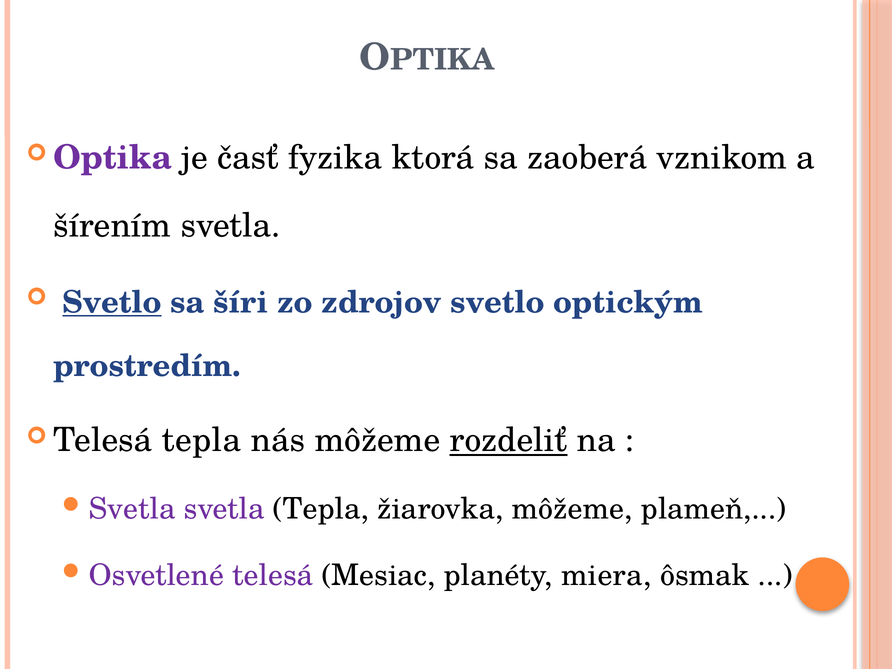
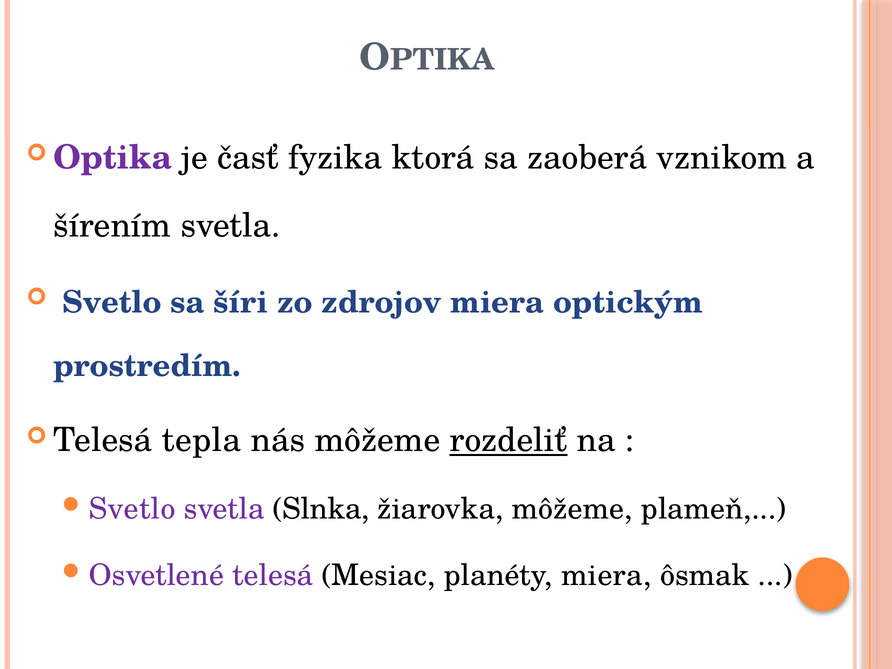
Svetlo underline: present -> none (112, 302)
zdrojov svetlo: svetlo -> miera (497, 302)
Svetla: Svetla -> Svetlo (132, 509)
svetla Tepla: Tepla -> Slnka (321, 509)
